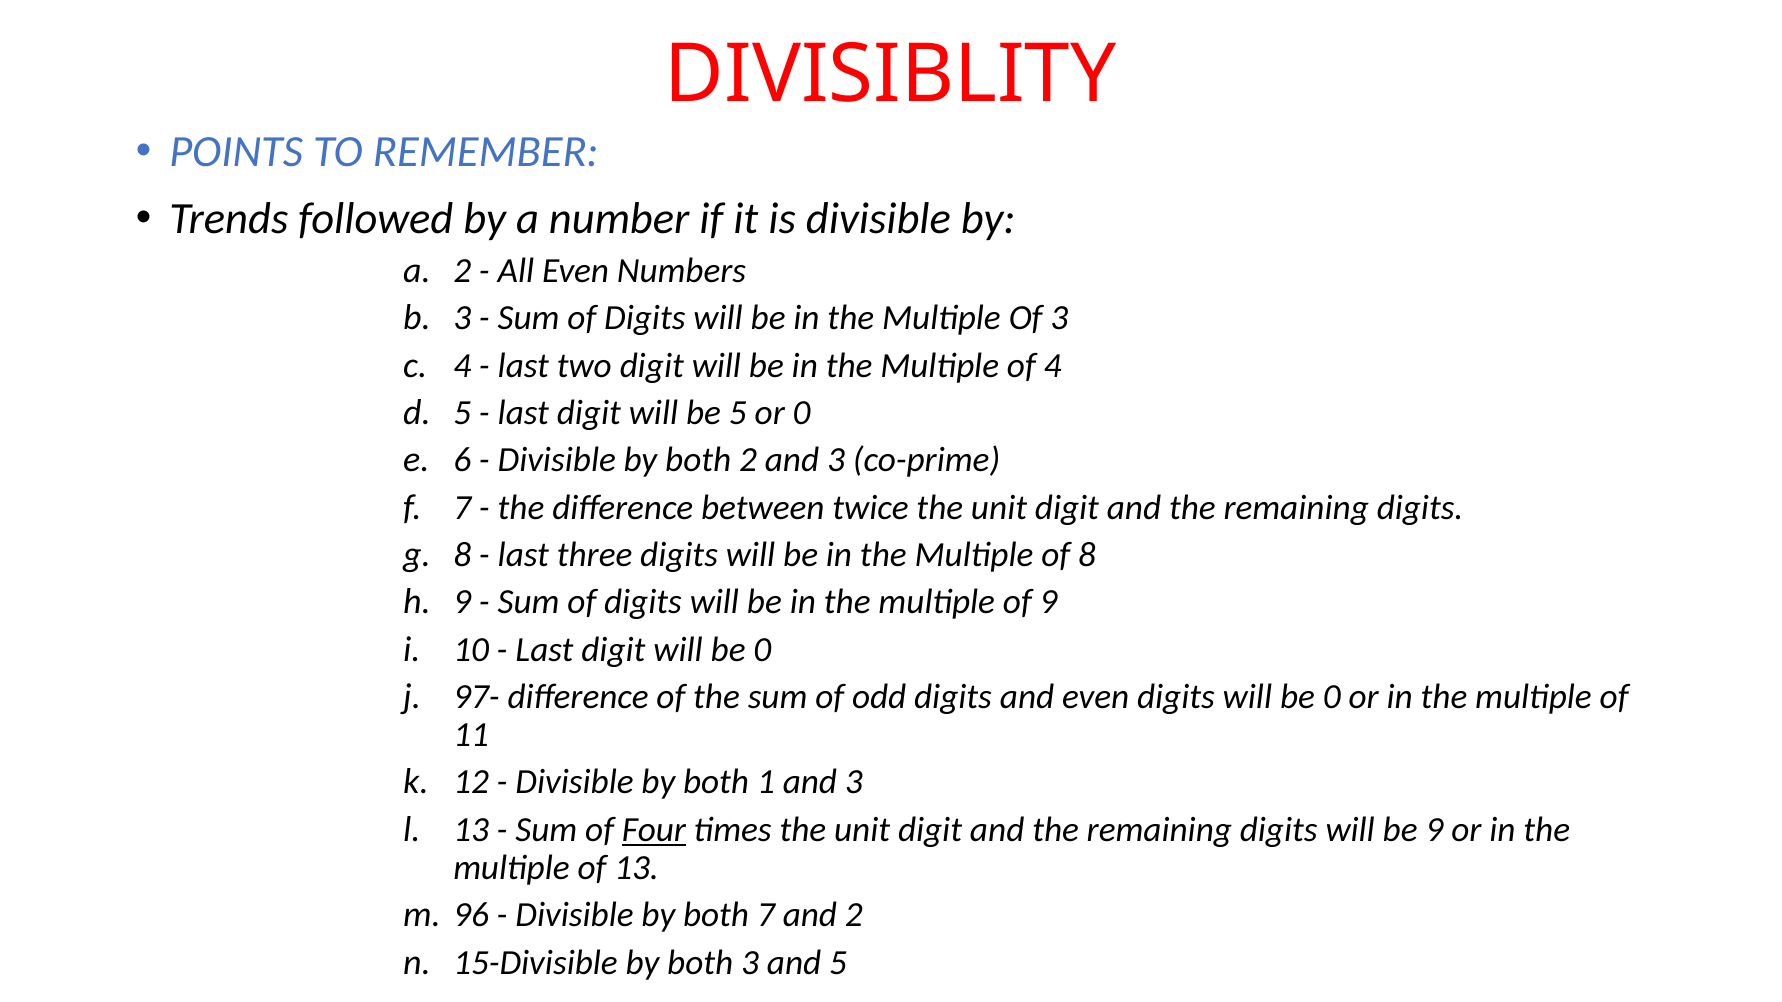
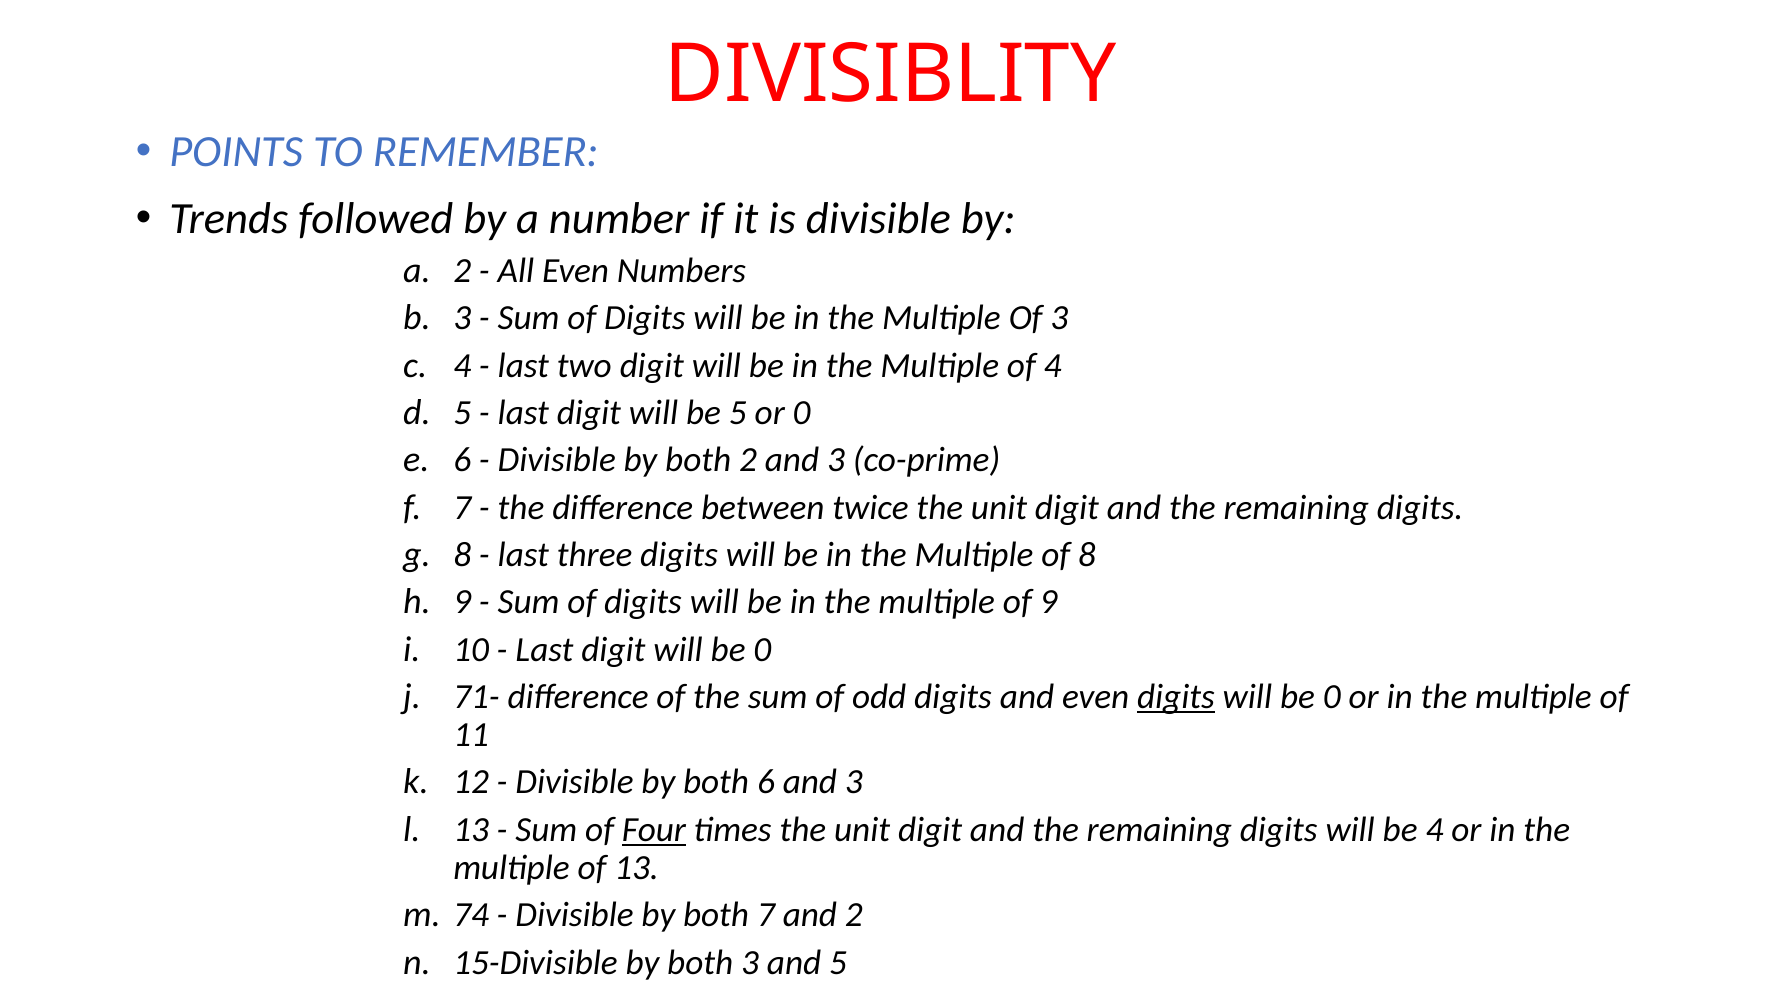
97-: 97- -> 71- (477, 697)
digits underline: none -> present (1176, 697)
both 1: 1 -> 6 (766, 783)
be 9: 9 -> 4 (1435, 830)
96: 96 -> 74 (471, 915)
